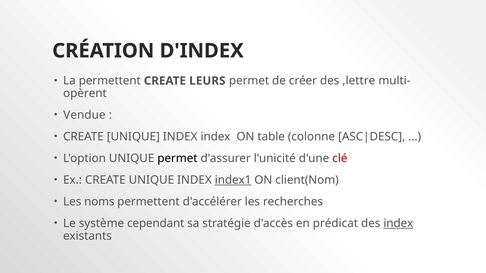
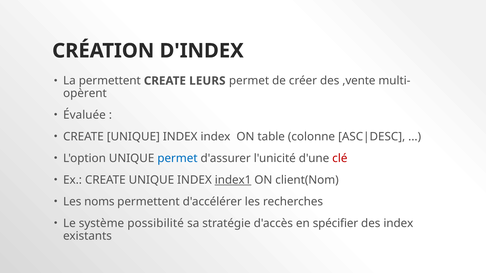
,lettre: ,lettre -> ,vente (359, 81)
Vendue: Vendue -> Évaluée (84, 115)
permet colour: black -> blue (177, 159)
cependant: cependant -> possibilité (156, 224)
prédicat: prédicat -> spécifier (335, 224)
index underline: present -> none (398, 224)
